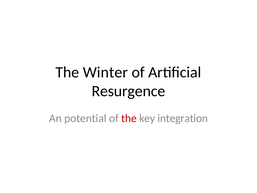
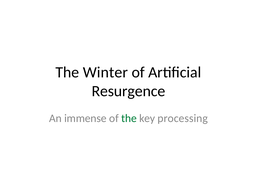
potential: potential -> immense (85, 118)
the colour: red -> green (129, 118)
integration: integration -> processing (183, 118)
